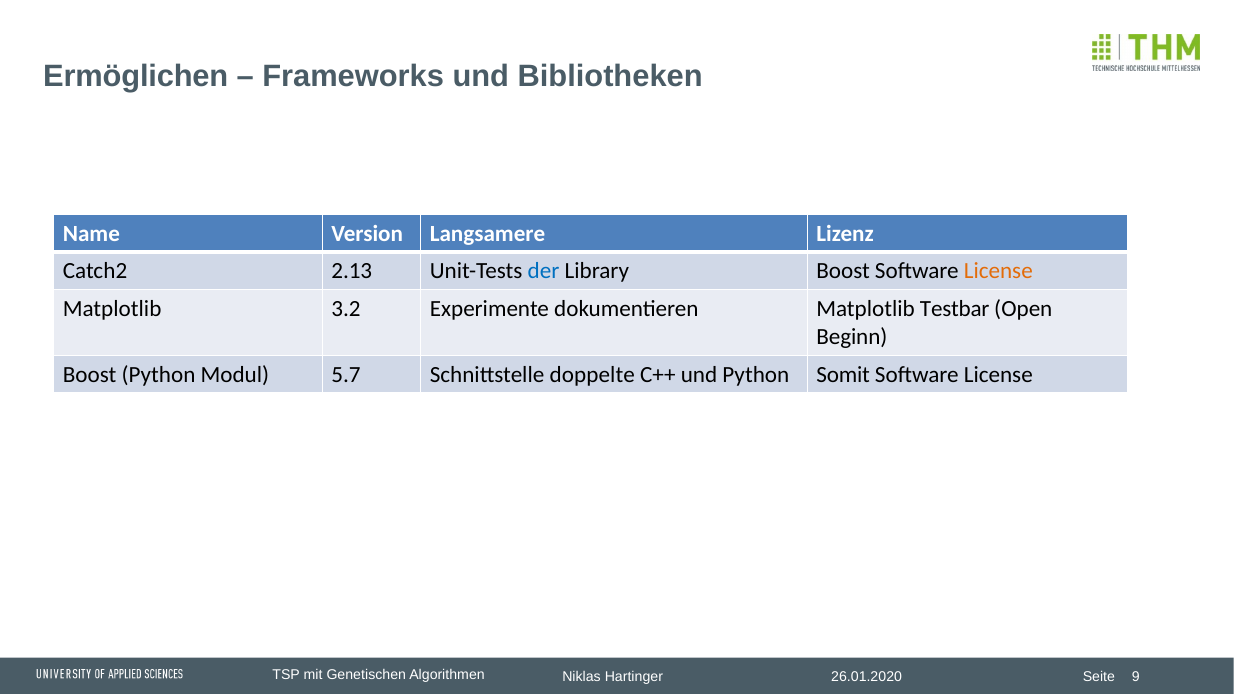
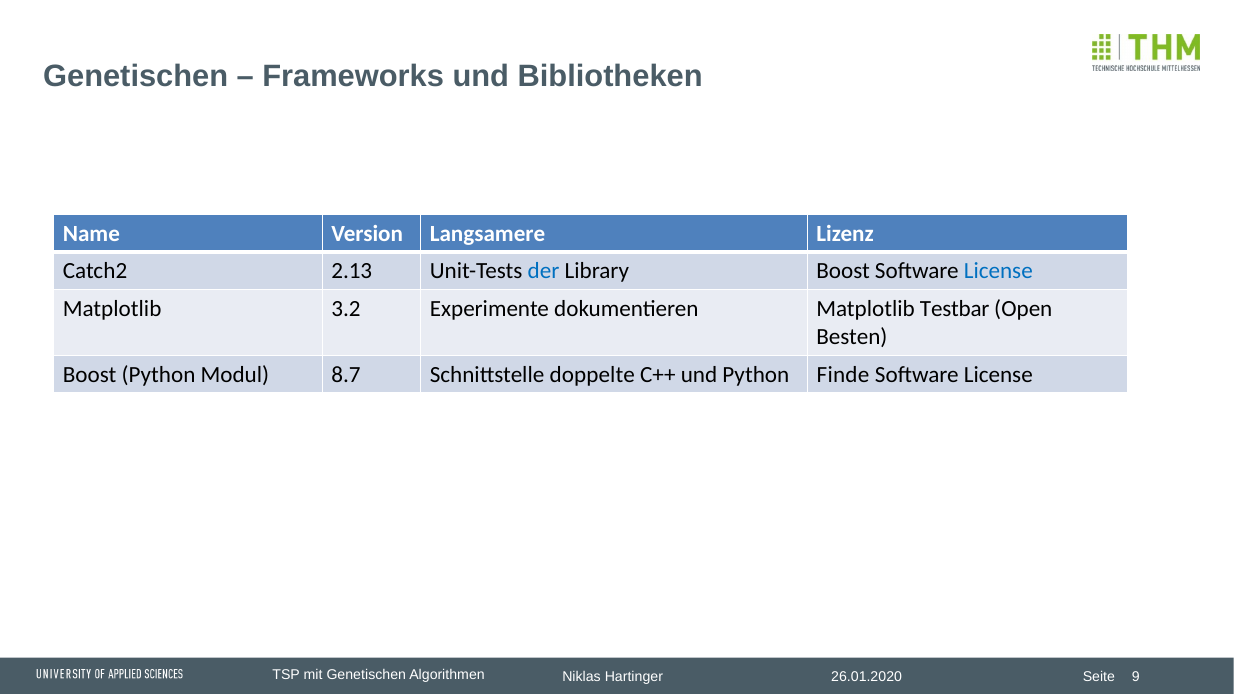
Ermöglichen: Ermöglichen -> Genetischen (136, 76)
License colour: orange -> blue (998, 271)
Beginn: Beginn -> Besten (852, 337)
5.7: 5.7 -> 8.7 (346, 374)
Somit: Somit -> Finde (843, 374)
